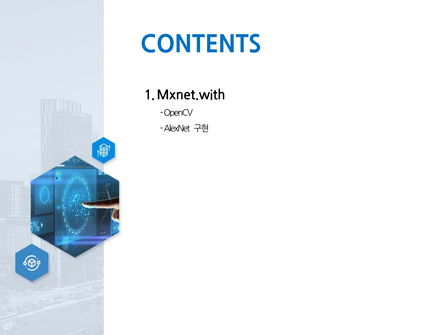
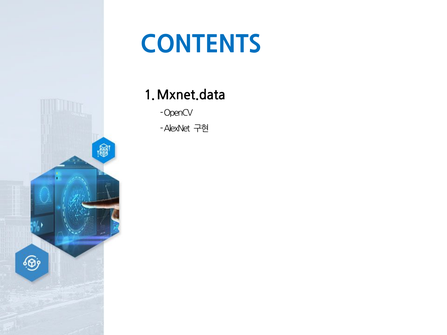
Mxnet.with: Mxnet.with -> Mxnet.data (191, 95)
